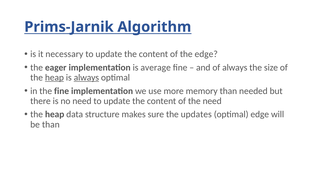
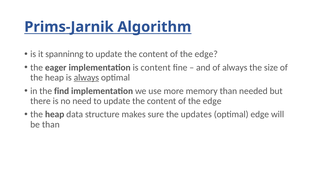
necessary: necessary -> spanninng (64, 54)
is average: average -> content (156, 67)
heap underline: present -> none (54, 77)
the fine: fine -> find (62, 91)
need: need -> edge (212, 101)
